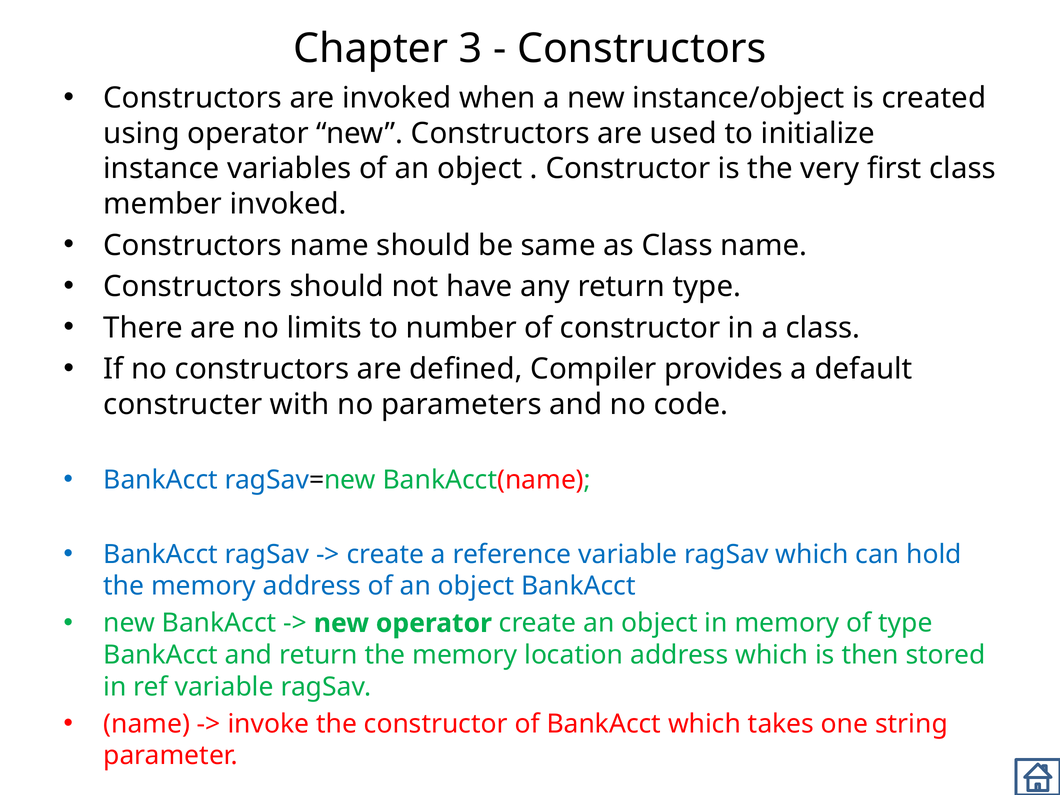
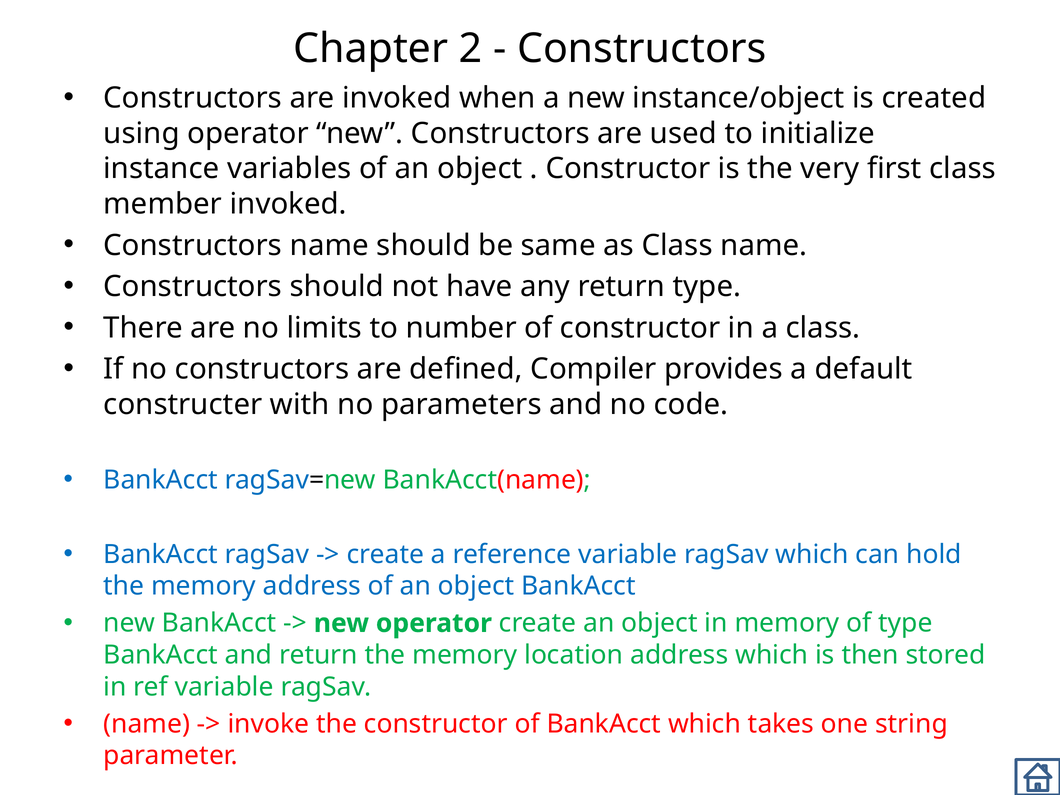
3: 3 -> 2 (471, 49)
